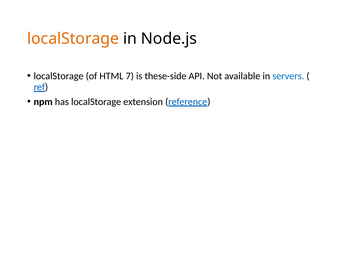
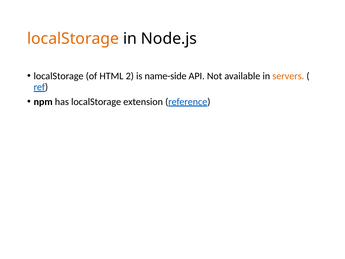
7: 7 -> 2 (130, 76)
these-side: these-side -> name-side (166, 76)
servers colour: blue -> orange (288, 76)
